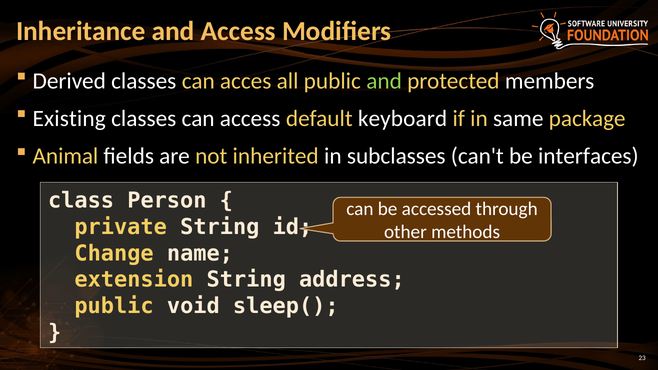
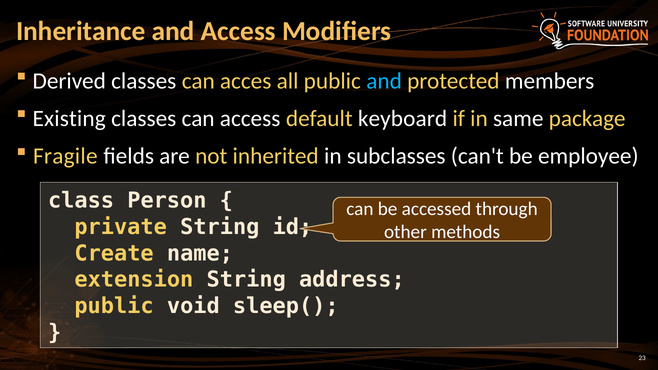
and colour: light green -> light blue (384, 81)
Animal: Animal -> Fragile (65, 156)
interfaces: interfaces -> employee (588, 156)
Change: Change -> Create (114, 254)
